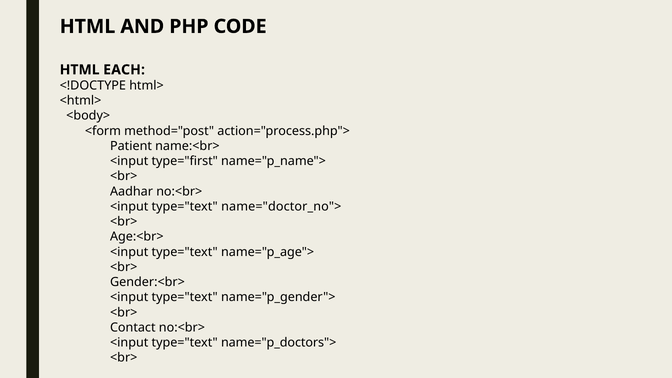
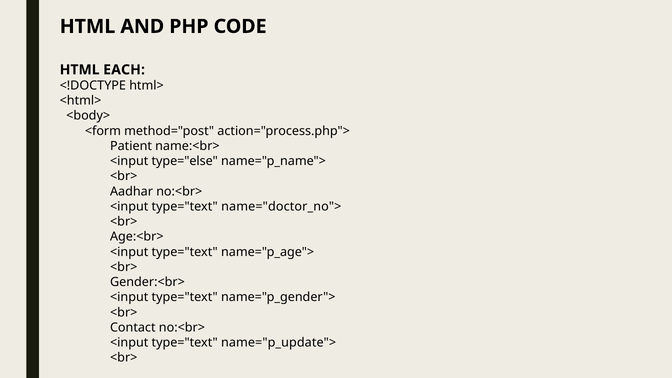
type="first: type="first -> type="else (185, 161)
name="p_doctors">: name="p_doctors"> -> name="p_update"> (279, 343)
